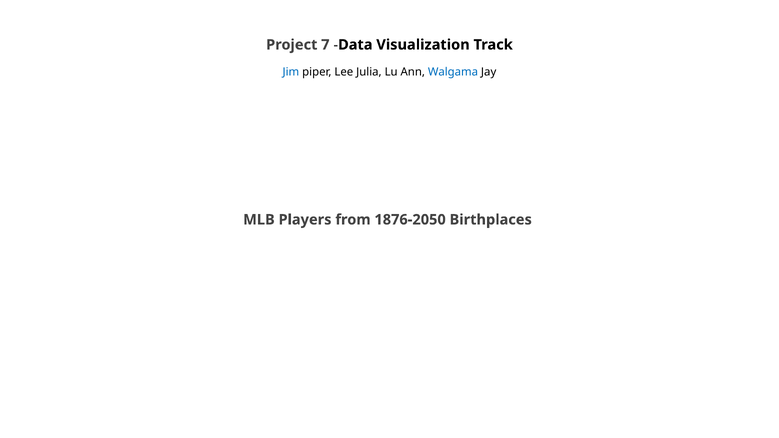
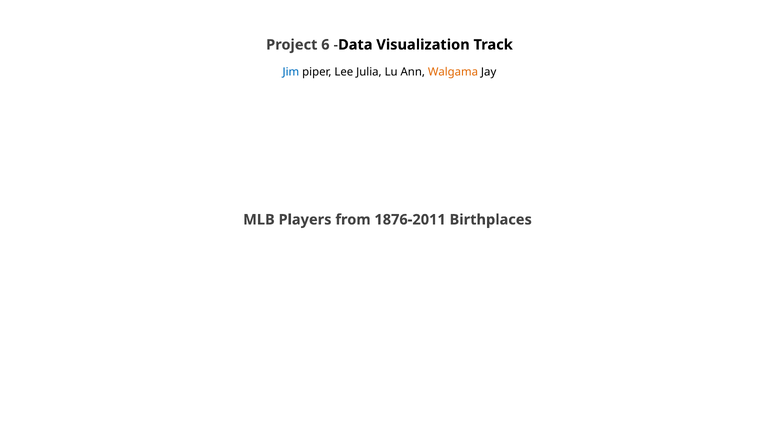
7: 7 -> 6 (325, 45)
Walgama colour: blue -> orange (453, 72)
1876-2050: 1876-2050 -> 1876-2011 (410, 220)
